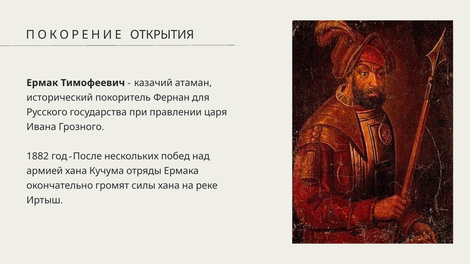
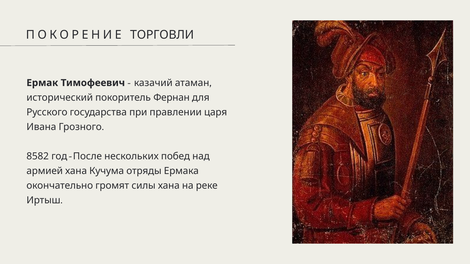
ОТКРЫТИЯ: ОТКРЫТИЯ -> ТОРГОВЛИ (162, 35)
1882: 1882 -> 8582 (38, 156)
